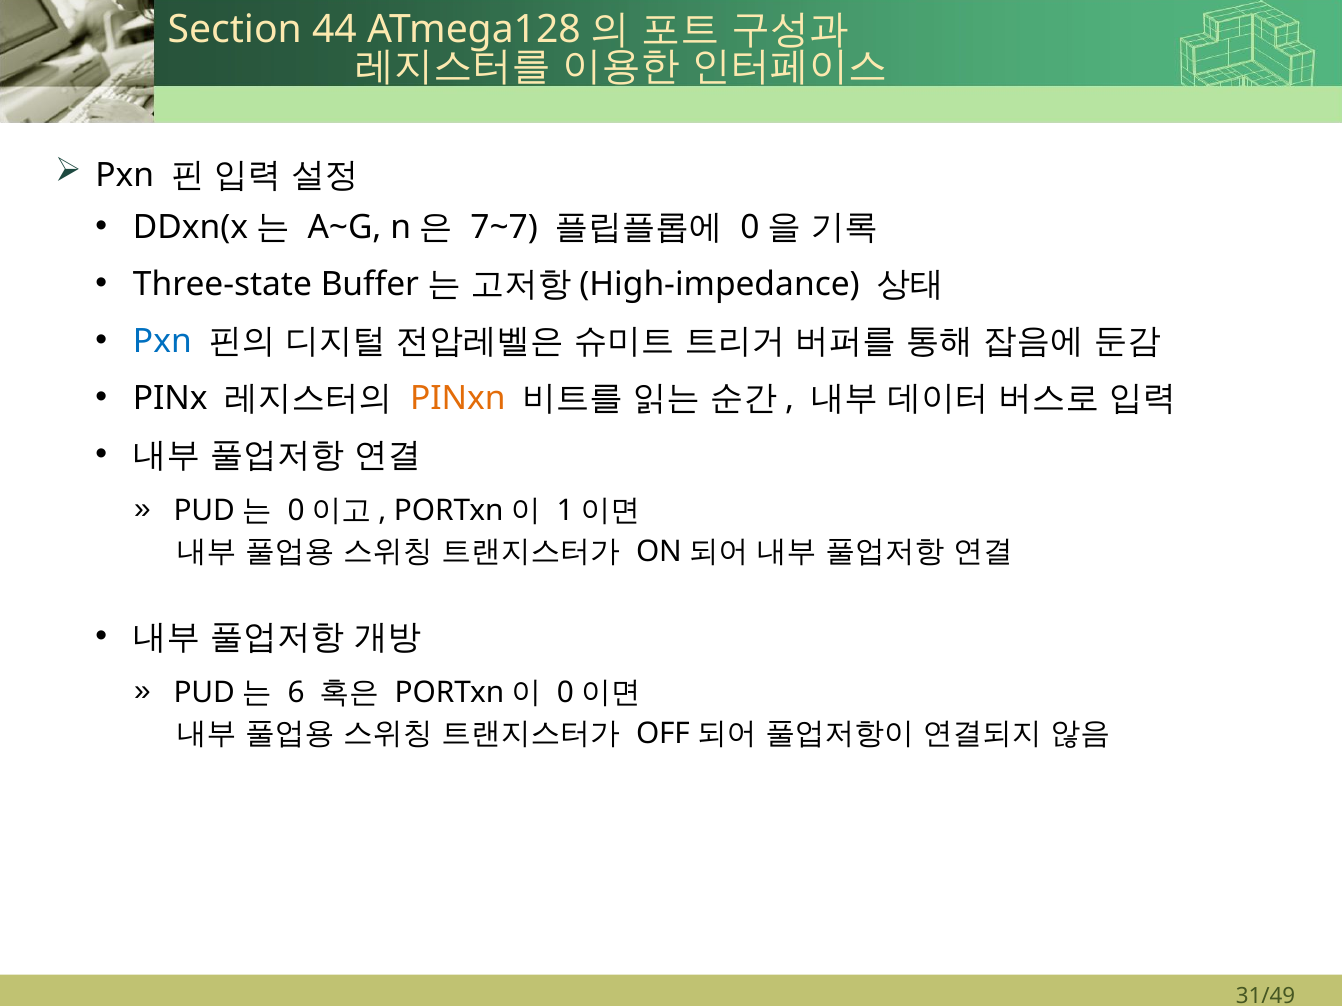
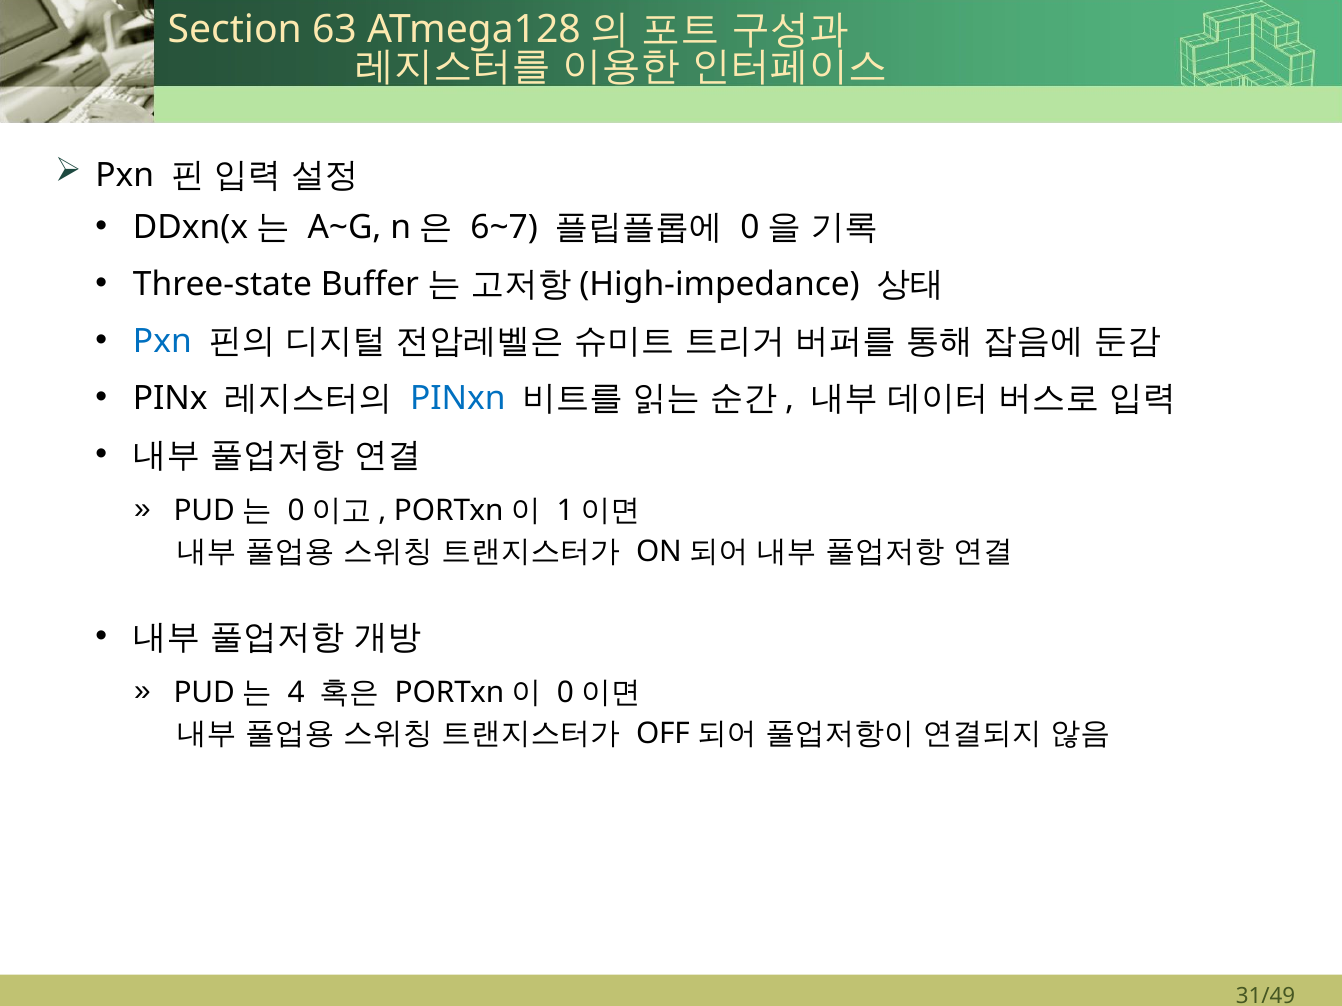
44: 44 -> 63 (334, 29)
7~7: 7~7 -> 6~7 (504, 227)
PINxn colour: orange -> blue (458, 399)
6: 6 -> 4 (296, 693)
